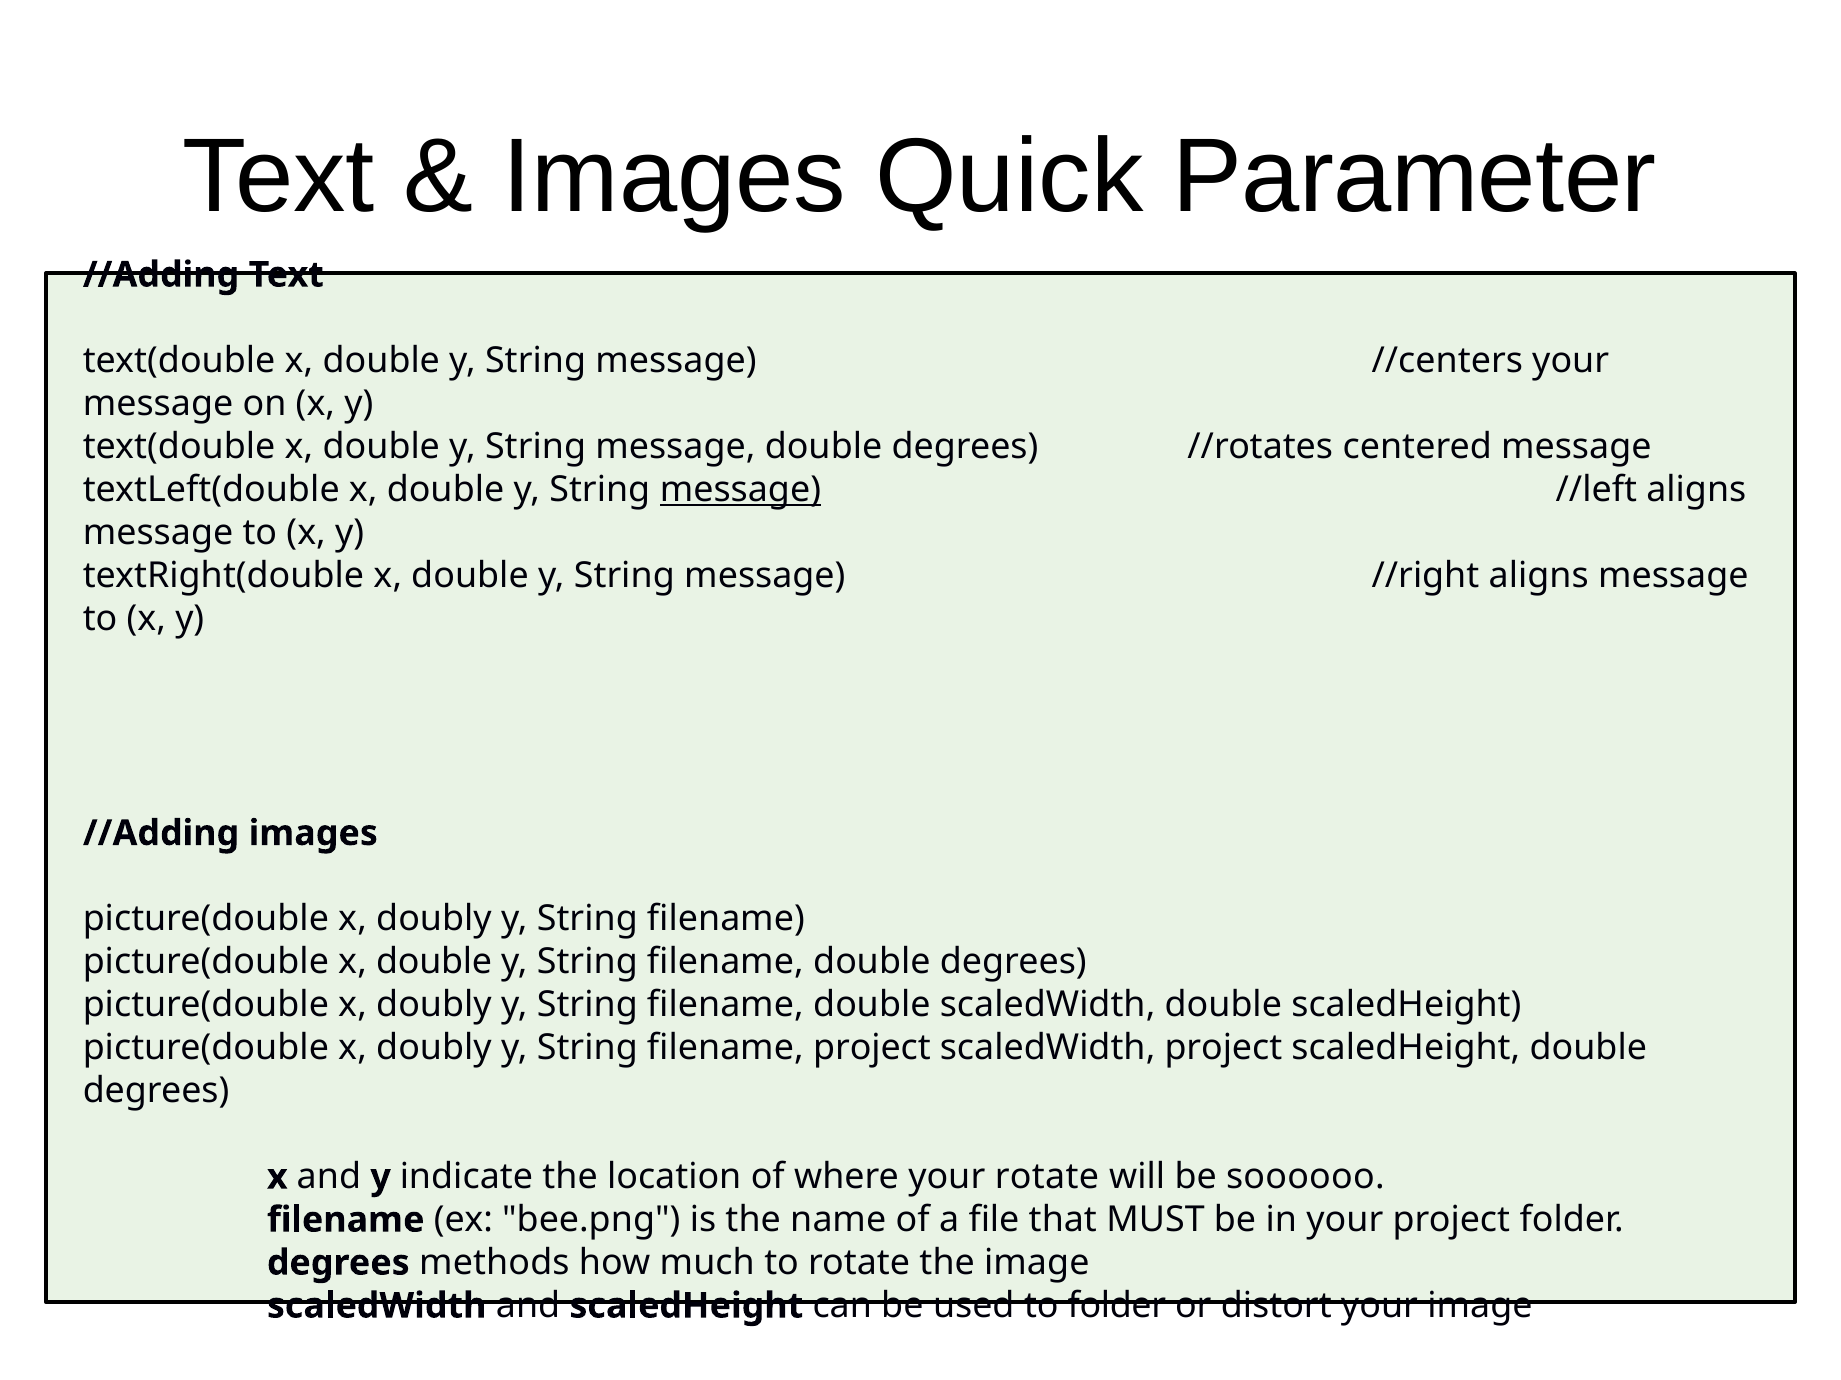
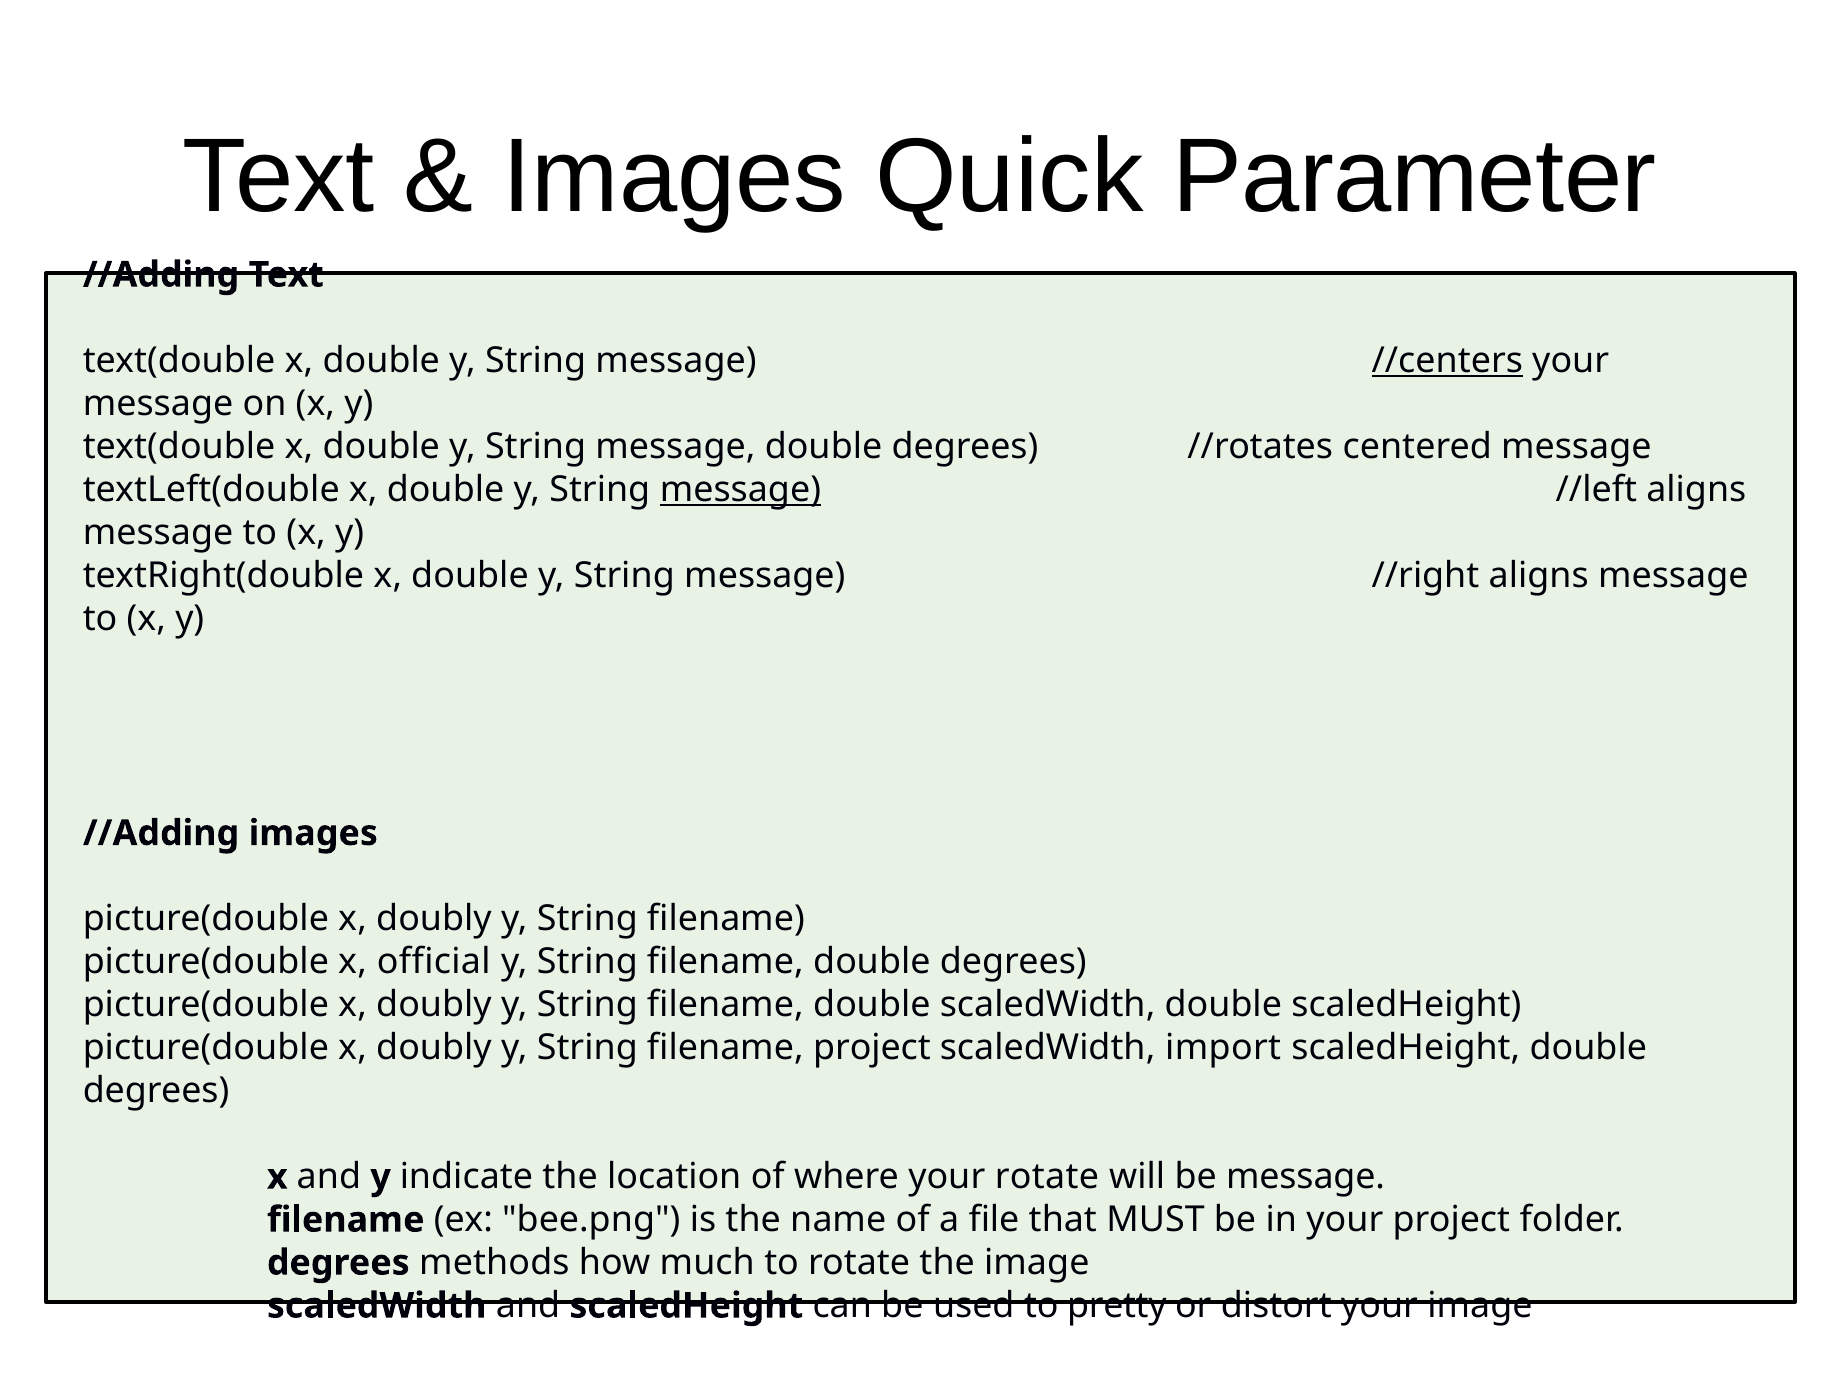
//centers underline: none -> present (1447, 361)
picture(double x double: double -> official (434, 963)
scaledWidth project: project -> import (1223, 1049)
be soooooo: soooooo -> message (1306, 1178)
to folder: folder -> pretty (1117, 1306)
